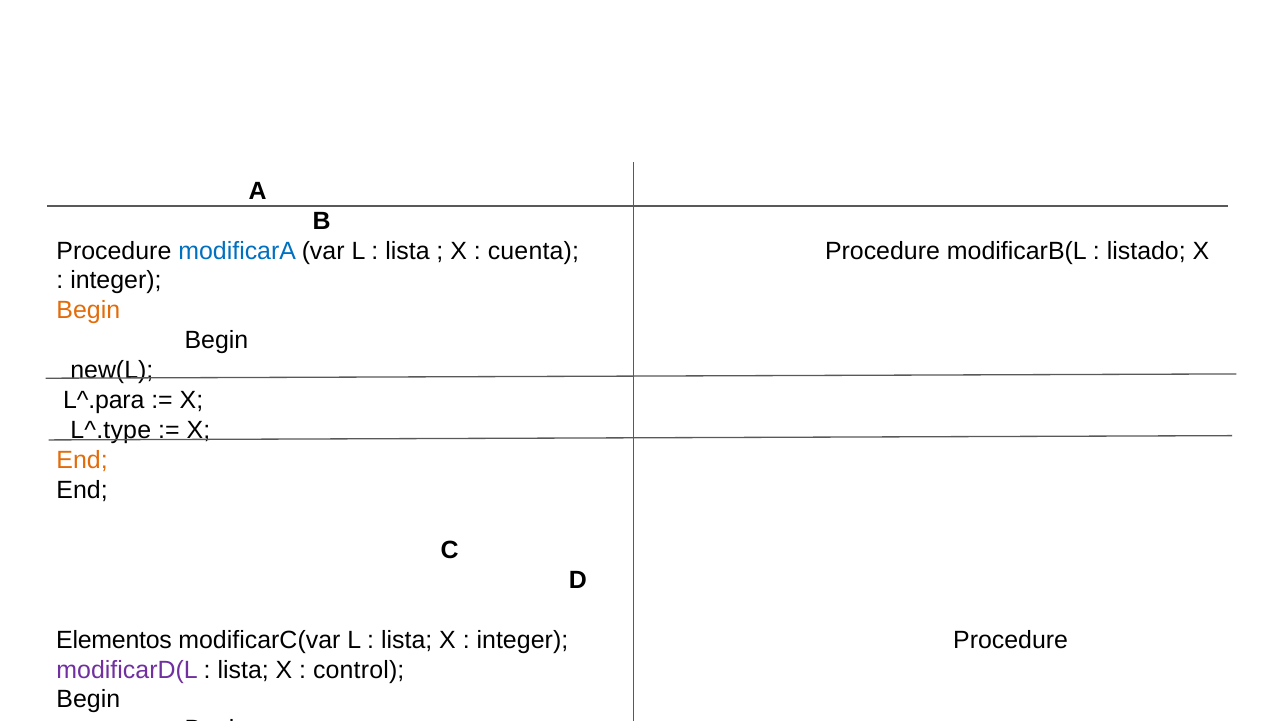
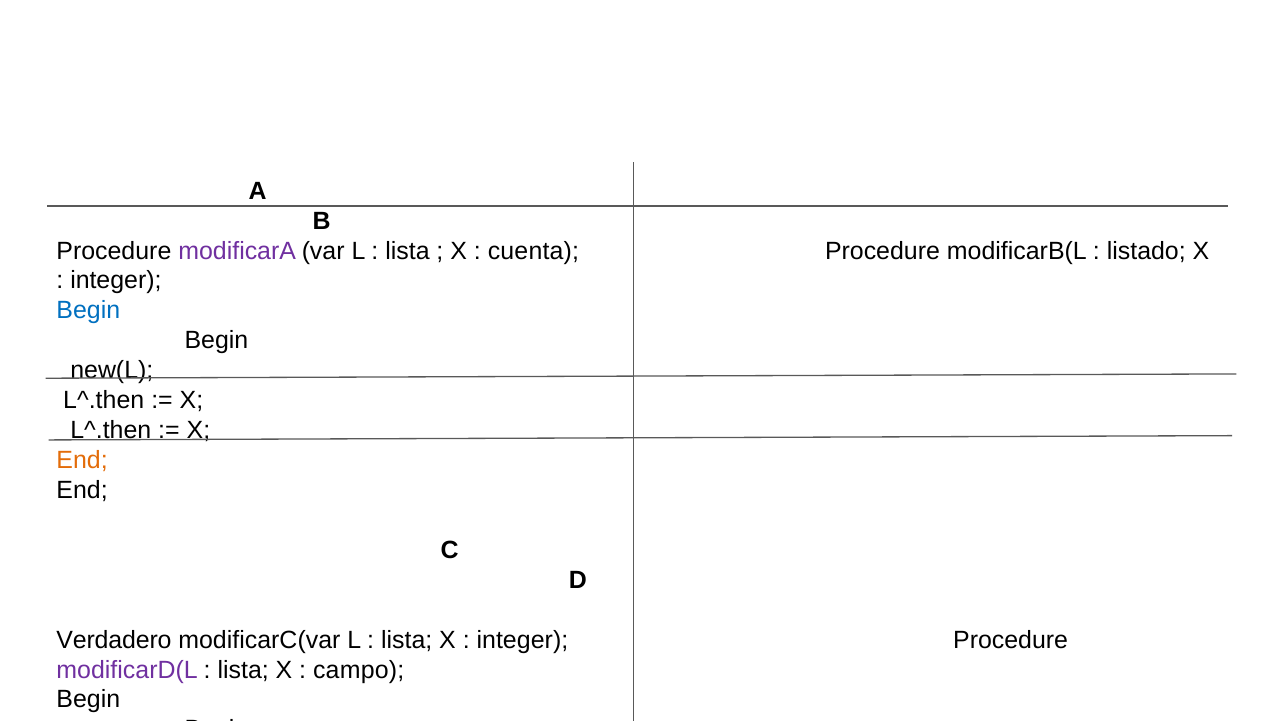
modificarA colour: blue -> purple (237, 251)
Begin colour: orange -> blue (88, 311)
L^.para: L^.para -> L^.then (104, 400)
L^.type: L^.type -> L^.then (111, 430)
Elementos: Elementos -> Verdadero (114, 639)
control: control -> campo (359, 669)
